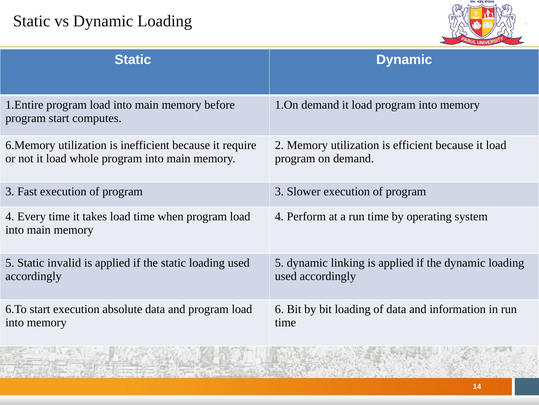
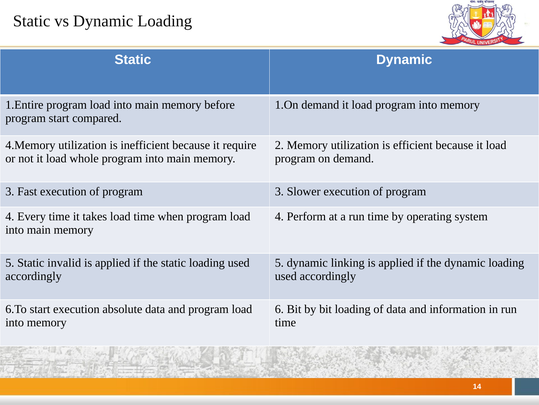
computes: computes -> compared (97, 118)
6.Memory: 6.Memory -> 4.Memory (30, 145)
